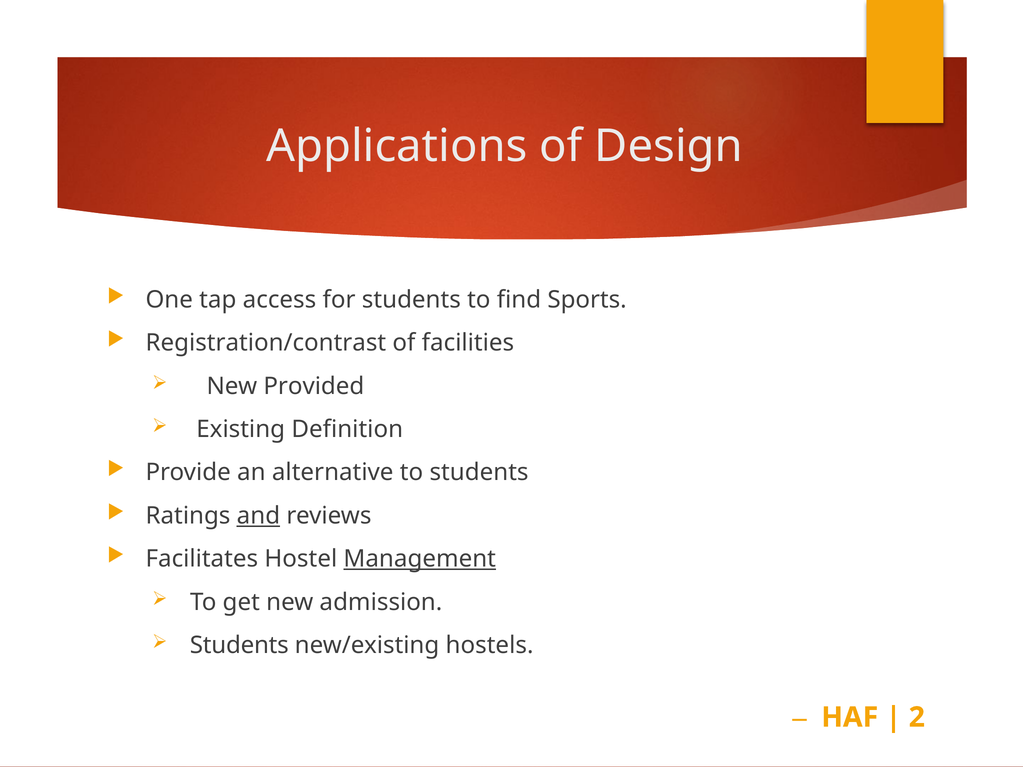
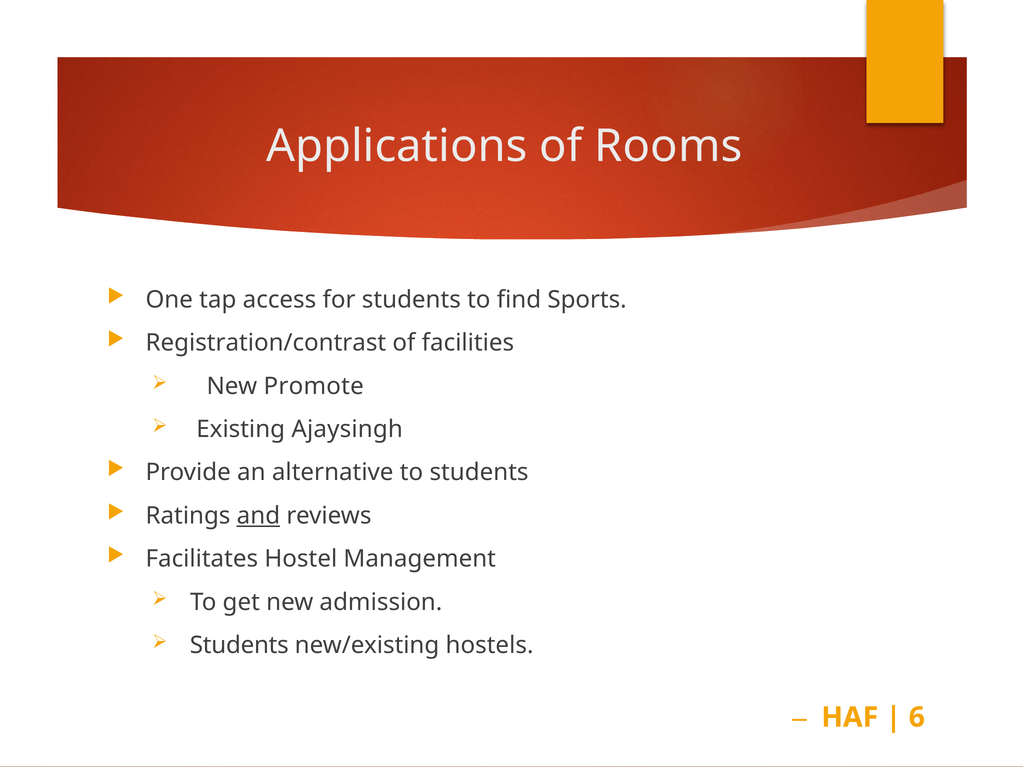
Design: Design -> Rooms (668, 146)
Provided: Provided -> Promote (314, 386)
Definition: Definition -> Ajaysingh (347, 429)
Management underline: present -> none (420, 559)
2: 2 -> 6 (917, 718)
